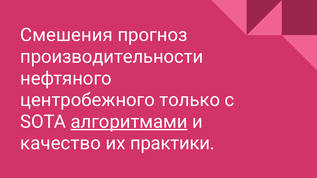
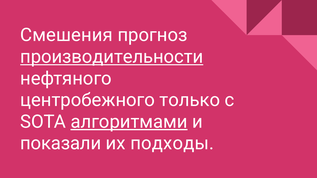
производительности underline: none -> present (112, 57)
качество: качество -> показали (61, 144)
практики: практики -> подходы (172, 144)
